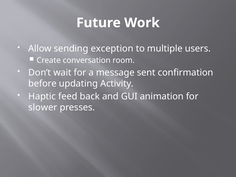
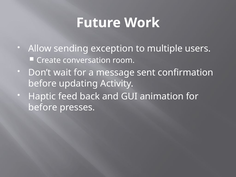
slower: slower -> before (43, 107)
